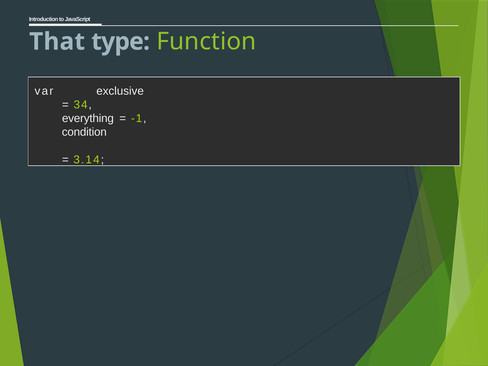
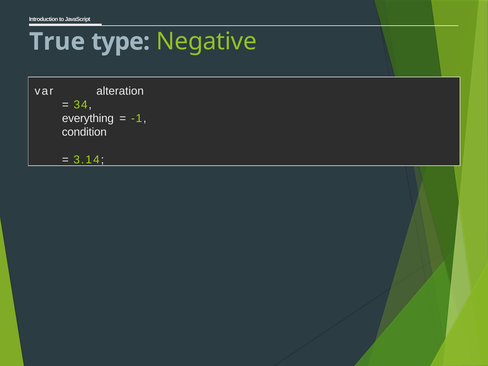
That: That -> True (57, 42)
Function: Function -> Negative (207, 42)
exclusive: exclusive -> alteration (120, 91)
